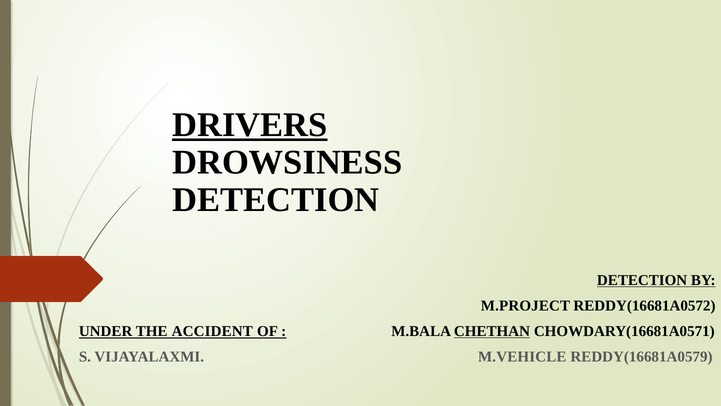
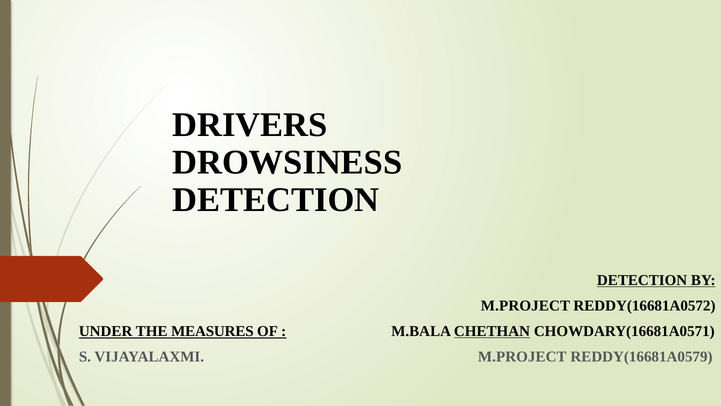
DRIVERS underline: present -> none (250, 125)
ACCIDENT: ACCIDENT -> MEASURES (212, 331)
VIJAYALAXMI M.VEHICLE: M.VEHICLE -> M.PROJECT (522, 356)
